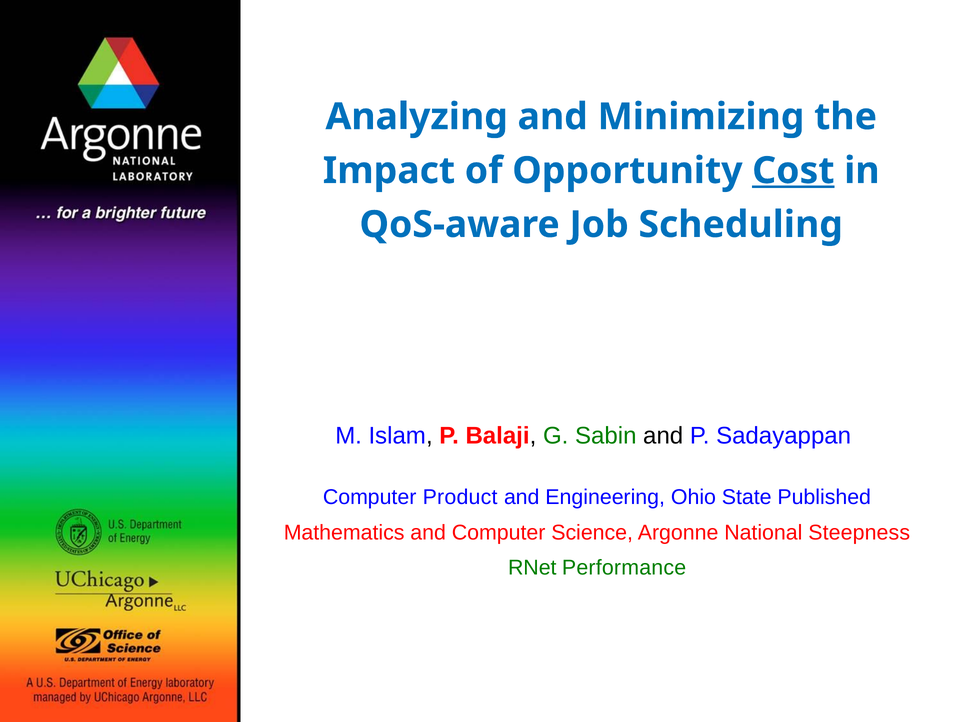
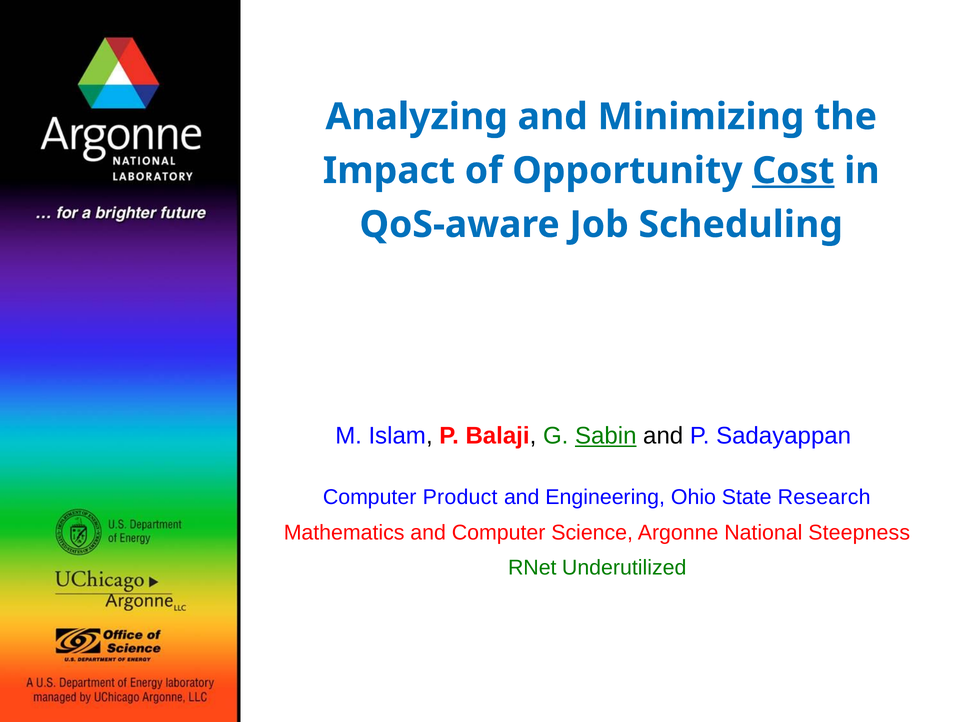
Sabin underline: none -> present (606, 436)
Published: Published -> Research (824, 497)
Performance: Performance -> Underutilized (624, 567)
